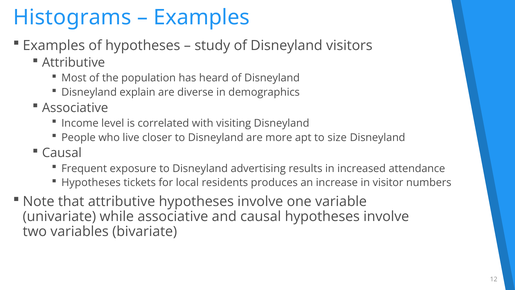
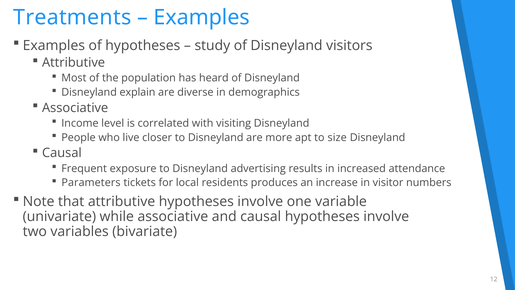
Histograms: Histograms -> Treatments (72, 17)
Hypotheses: Hypotheses -> Parameters (91, 183)
